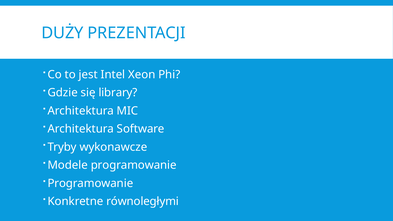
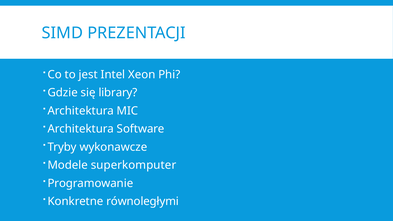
DUŻY: DUŻY -> SIMD (62, 33)
Modele programowanie: programowanie -> superkomputer (134, 165)
